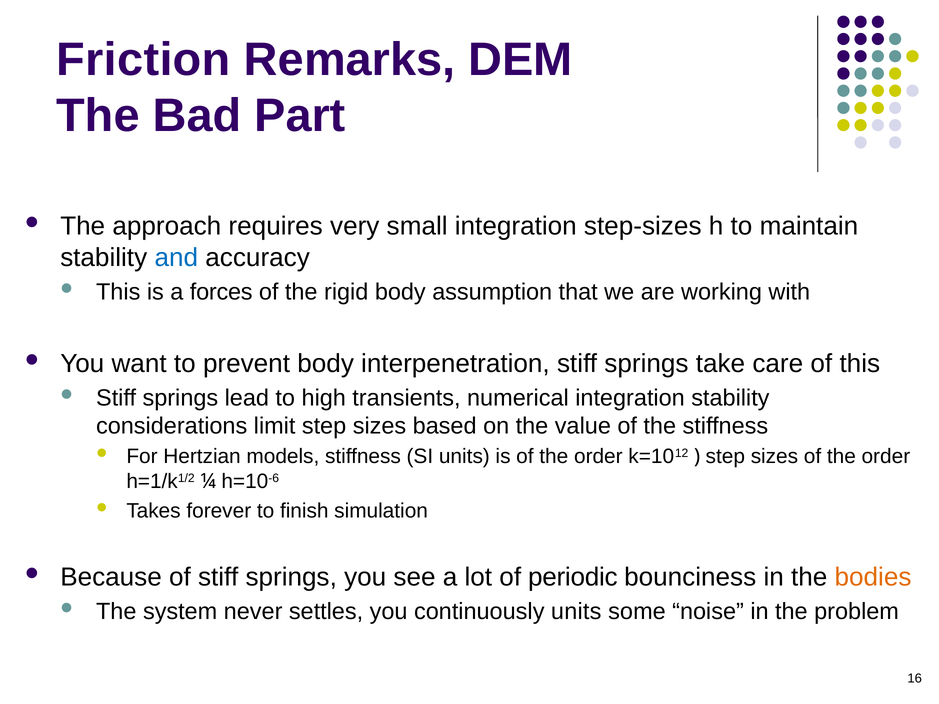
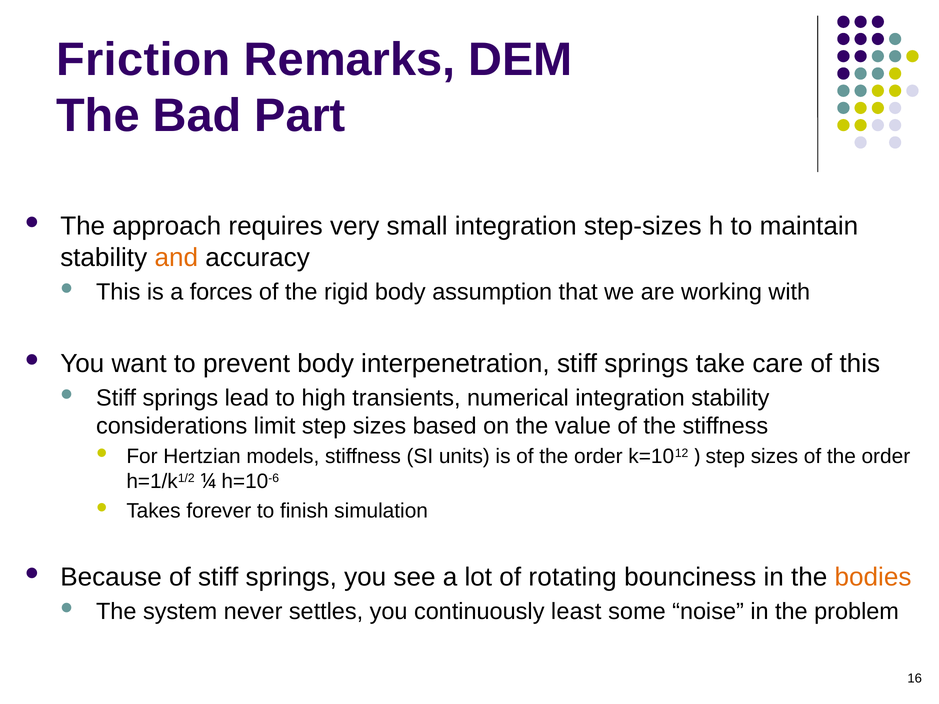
and colour: blue -> orange (176, 258)
periodic: periodic -> rotating (573, 578)
continuously units: units -> least (576, 612)
